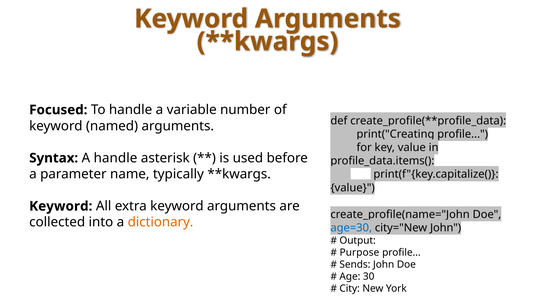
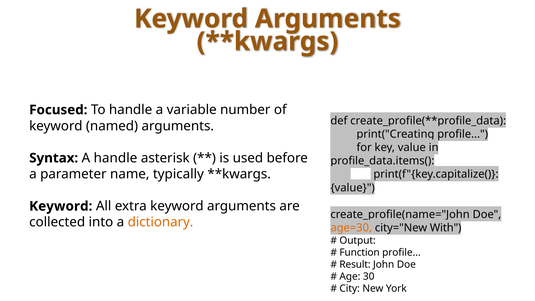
age=30 colour: blue -> orange (351, 228)
city="New John: John -> With (446, 228)
Purpose: Purpose -> Function (360, 252)
Sends: Sends -> Result (355, 264)
